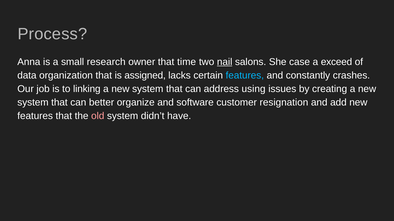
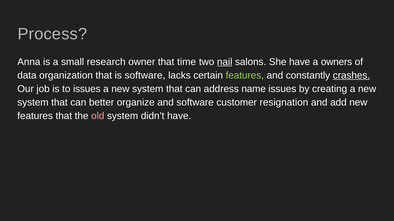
She case: case -> have (300, 62)
exceed: exceed -> owners (337, 62)
is assigned: assigned -> software (145, 76)
features colour: light blue -> light green (245, 76)
crashes underline: none -> present (351, 76)
to linking: linking -> issues (87, 89)
using: using -> name (254, 89)
